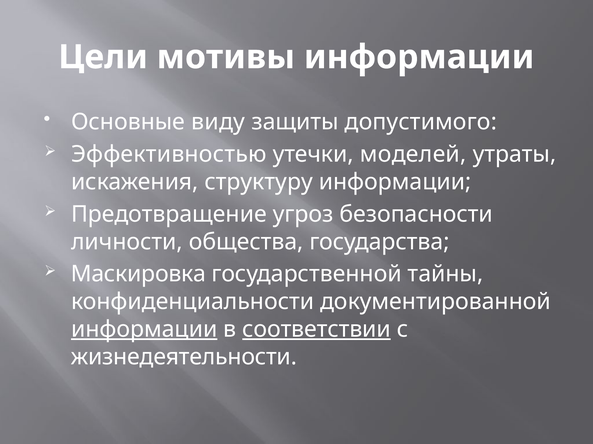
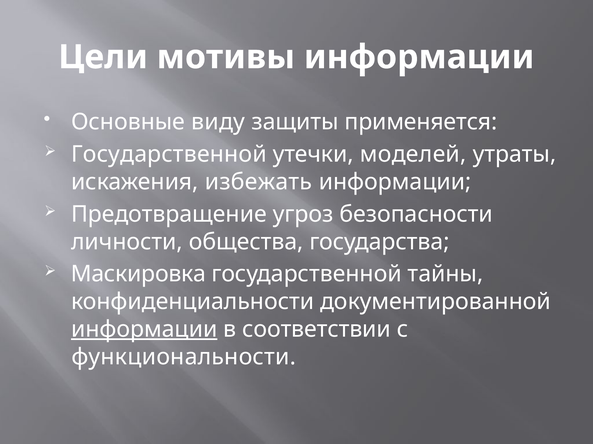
допустимого: допустимого -> применяется (421, 122)
Эффективностью: Эффективностью -> Государственной (169, 154)
структуру: структуру -> избежать (258, 182)
соответствии underline: present -> none (317, 330)
жизнедеятельности: жизнедеятельности -> функциональности (184, 358)
